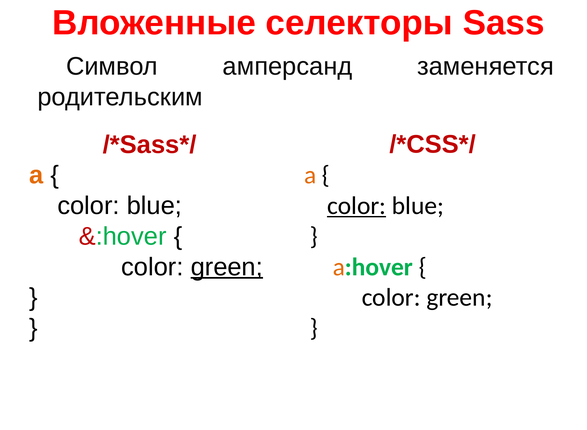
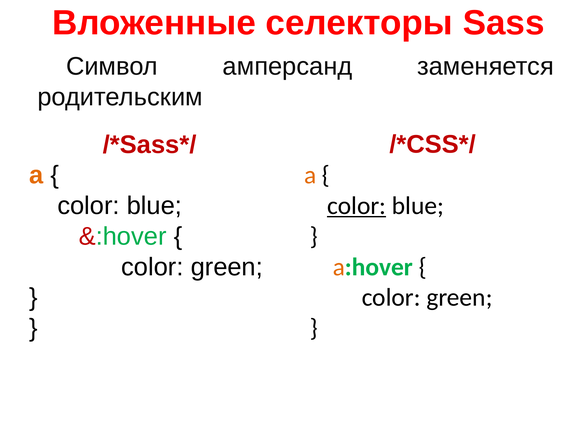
green underline: present -> none (227, 267)
